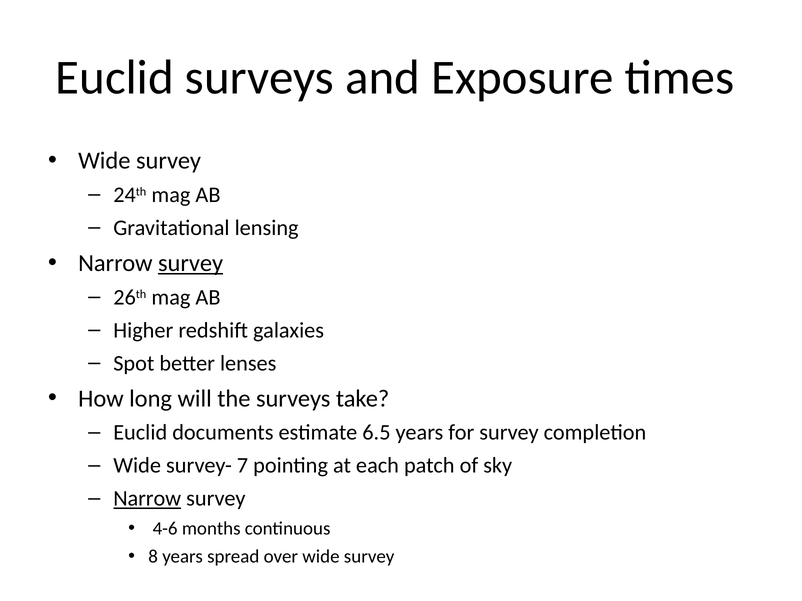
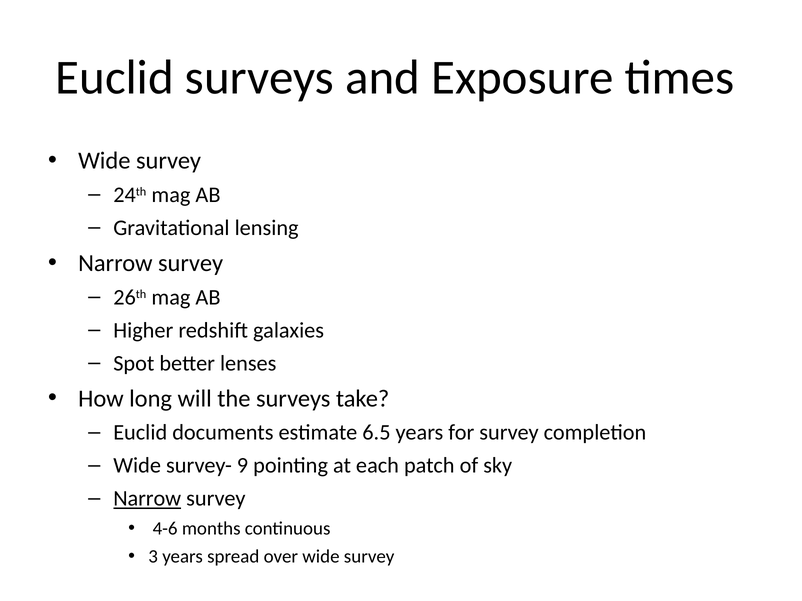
survey underline: present -> none (191, 263)
7: 7 -> 9 (242, 466)
8: 8 -> 3 (153, 557)
